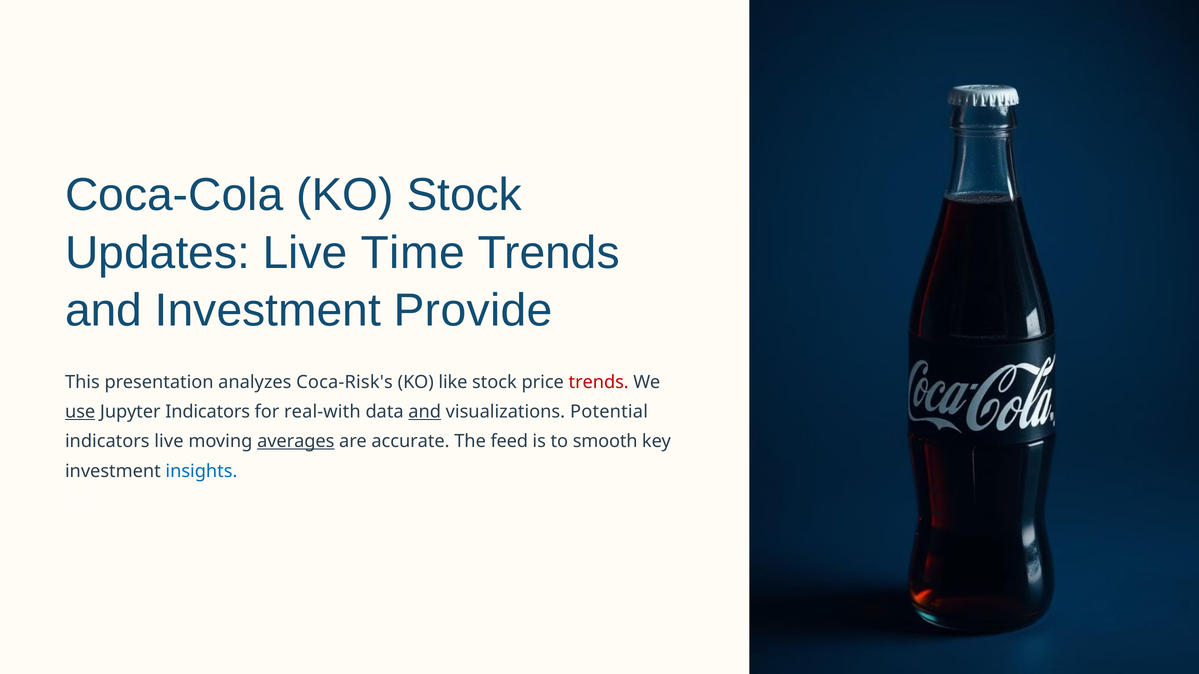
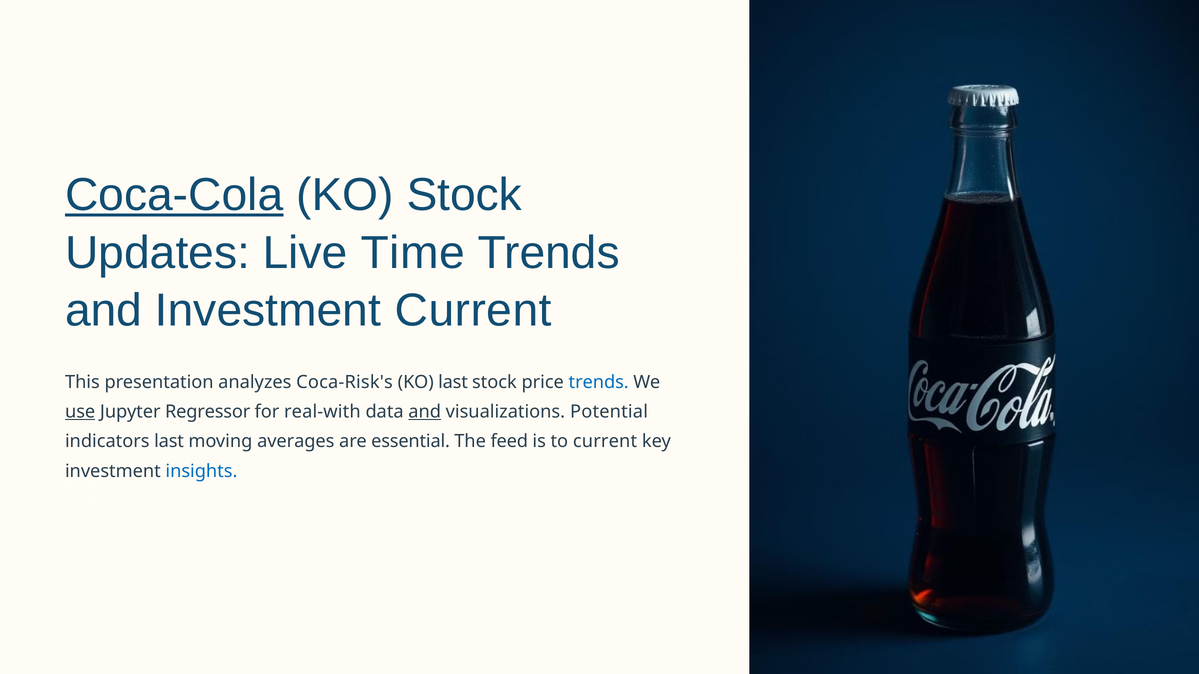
Coca-Cola underline: none -> present (174, 195)
Investment Provide: Provide -> Current (473, 311)
KO like: like -> last (453, 382)
trends colour: red -> blue (599, 382)
Jupyter Indicators: Indicators -> Regressor (208, 412)
indicators live: live -> last (169, 442)
averages underline: present -> none (296, 442)
accurate: accurate -> essential (411, 442)
to smooth: smooth -> current (605, 442)
